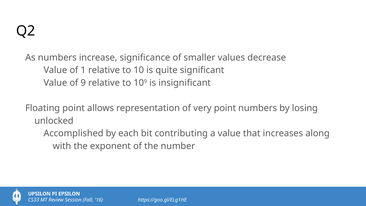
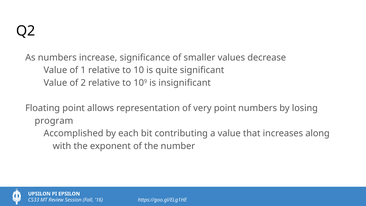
9: 9 -> 2 (83, 83)
unlocked: unlocked -> program (54, 121)
